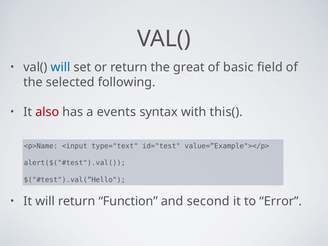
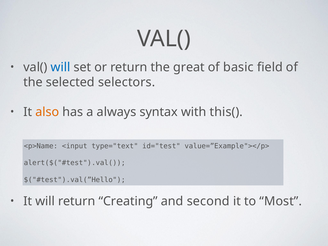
following: following -> selectors (127, 82)
also colour: red -> orange (47, 112)
events: events -> always (117, 112)
Function: Function -> Creating (128, 201)
Error: Error -> Most (281, 201)
